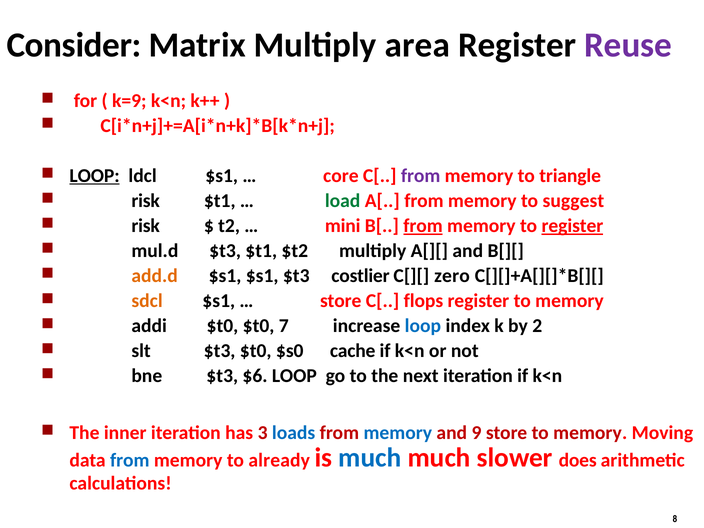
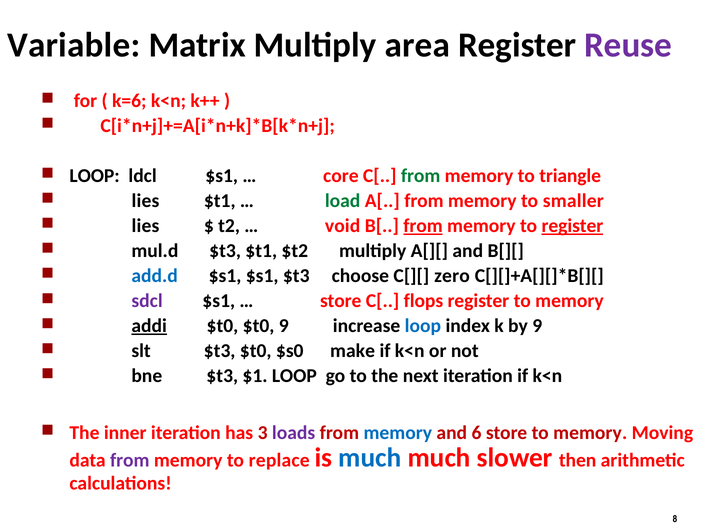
Consider: Consider -> Variable (74, 45)
k=9: k=9 -> k=6 (129, 101)
LOOP underline: present -> none (95, 176)
from colour: purple -> green (421, 176)
risk: risk -> lies (145, 201)
suggest: suggest -> smaller (573, 201)
risk: risk -> lies (145, 226)
mini: mini -> void (343, 226)
add.d colour: orange -> blue (155, 276)
costlier: costlier -> choose (360, 276)
sdcl colour: orange -> purple (147, 301)
addi underline: none -> present (149, 326)
$t0 7: 7 -> 9 (284, 326)
by 2: 2 -> 9 (537, 326)
cache: cache -> make (353, 351)
$6: $6 -> $1 (255, 376)
loads colour: blue -> purple (294, 433)
9: 9 -> 6 (477, 433)
from colour: blue -> purple (130, 460)
already: already -> replace (279, 460)
does: does -> then (578, 460)
